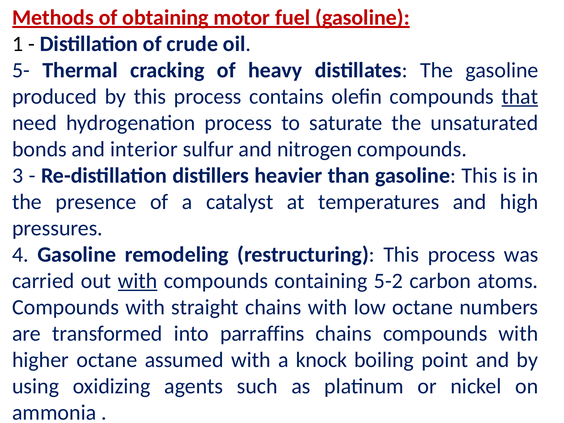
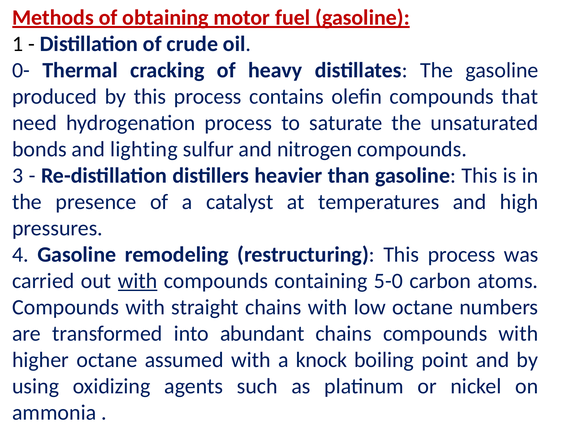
5-: 5- -> 0- (21, 70)
that underline: present -> none (520, 96)
interior: interior -> lighting (144, 149)
5-2: 5-2 -> 5-0 (388, 281)
parraffins: parraffins -> abundant (262, 333)
